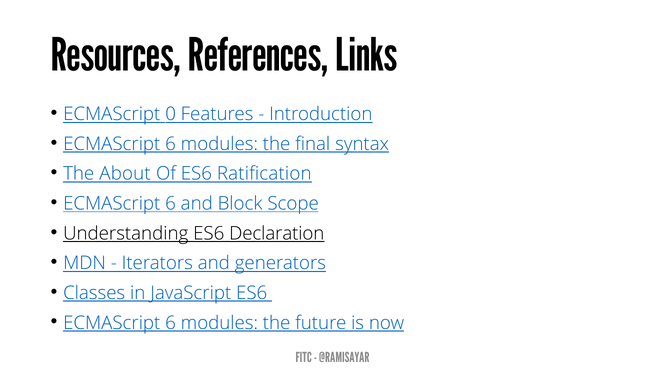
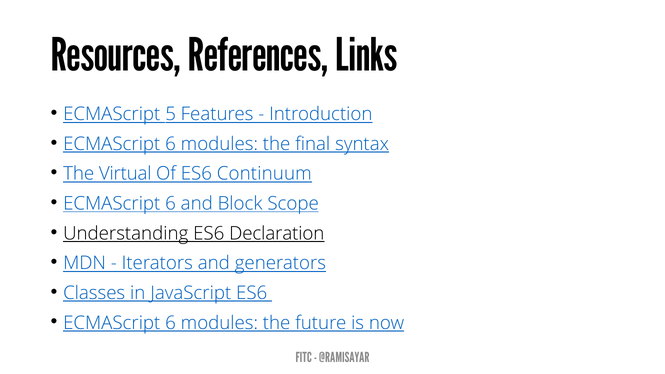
0: 0 -> 5 (171, 114)
About: About -> Virtual (125, 174)
Ratification: Ratification -> Continuum (264, 174)
